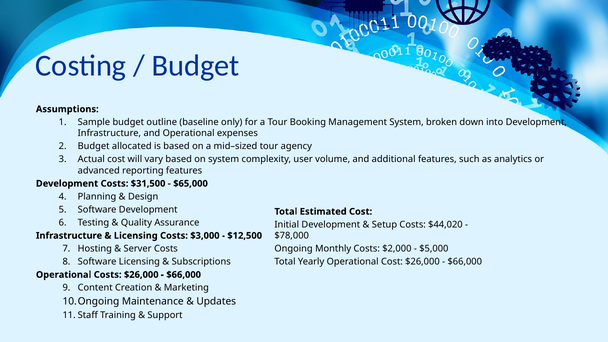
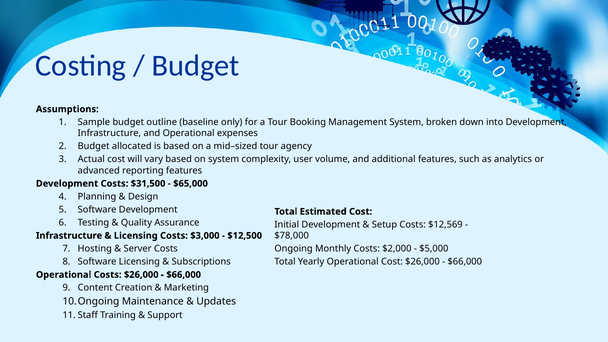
$44,020: $44,020 -> $12,569 (445, 225)
